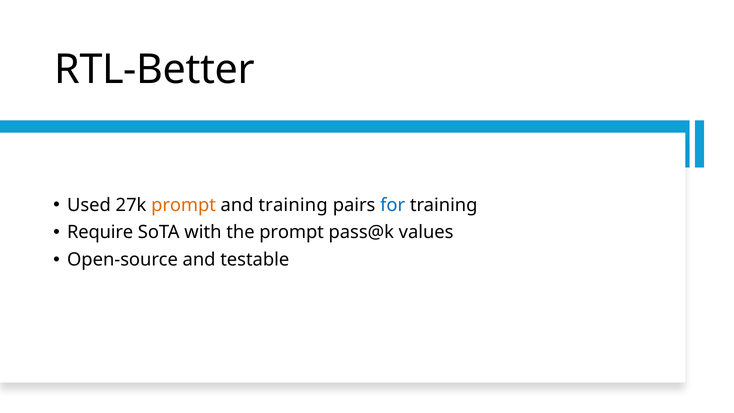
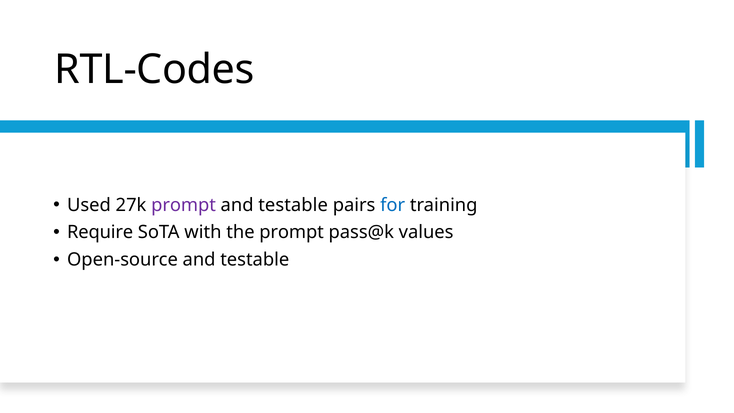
RTL-Better: RTL-Better -> RTL-Codes (154, 70)
prompt colour: orange -> purple (184, 205)
training: training -> testable (293, 205)
